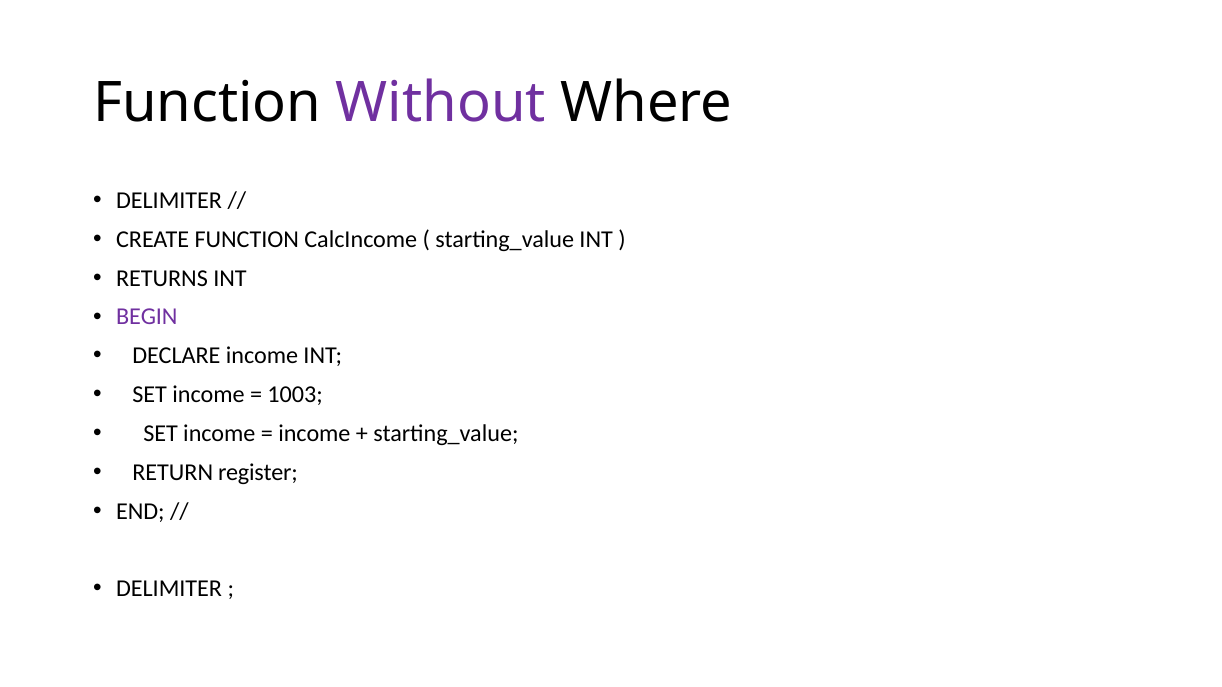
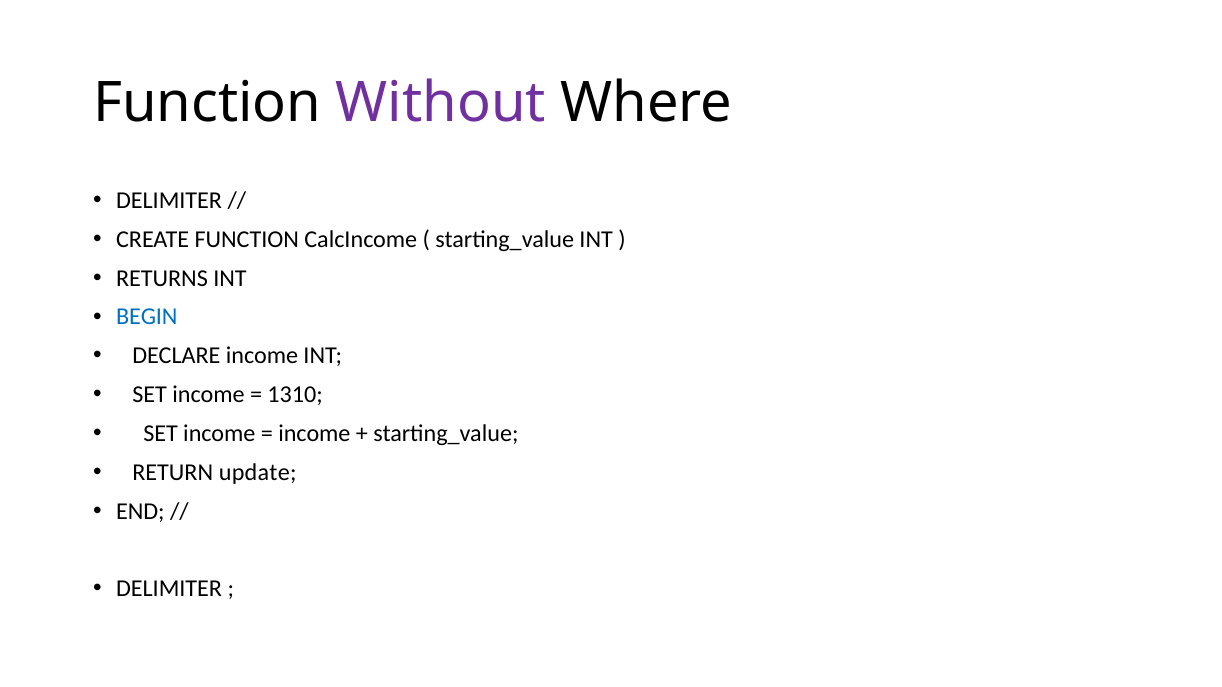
BEGIN colour: purple -> blue (147, 317)
1003: 1003 -> 1310 (295, 395)
register: register -> update (258, 472)
